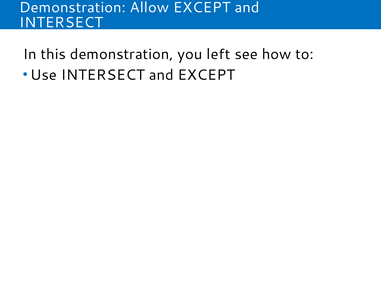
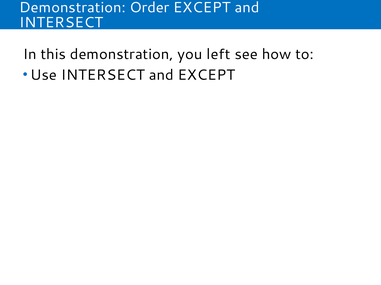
Allow: Allow -> Order (150, 7)
